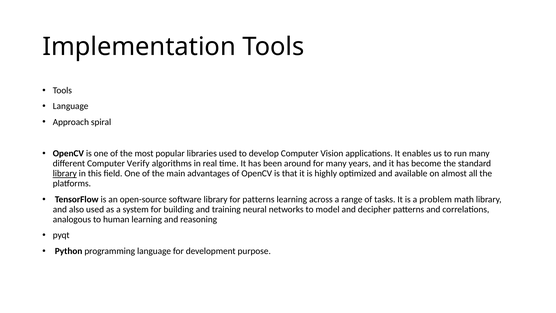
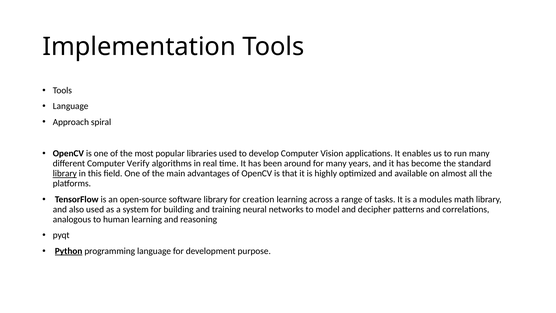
for patterns: patterns -> creation (258, 199)
problem: problem -> modules (436, 199)
Python underline: none -> present (69, 251)
